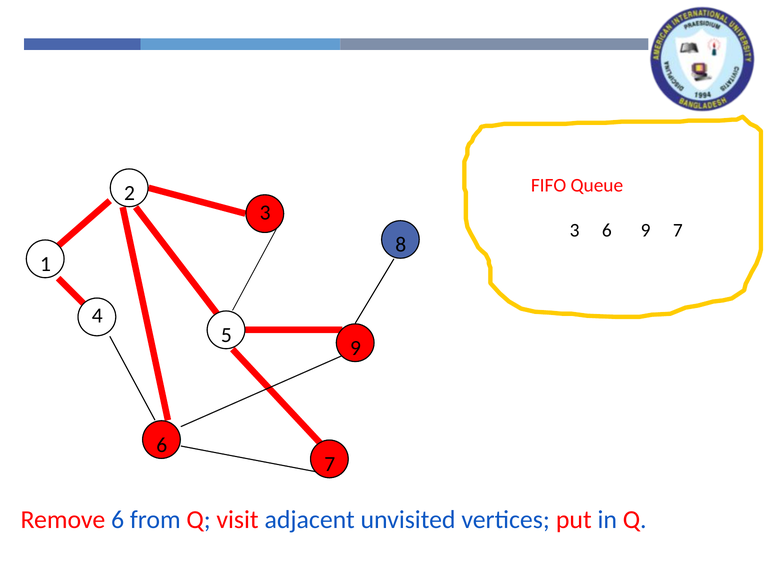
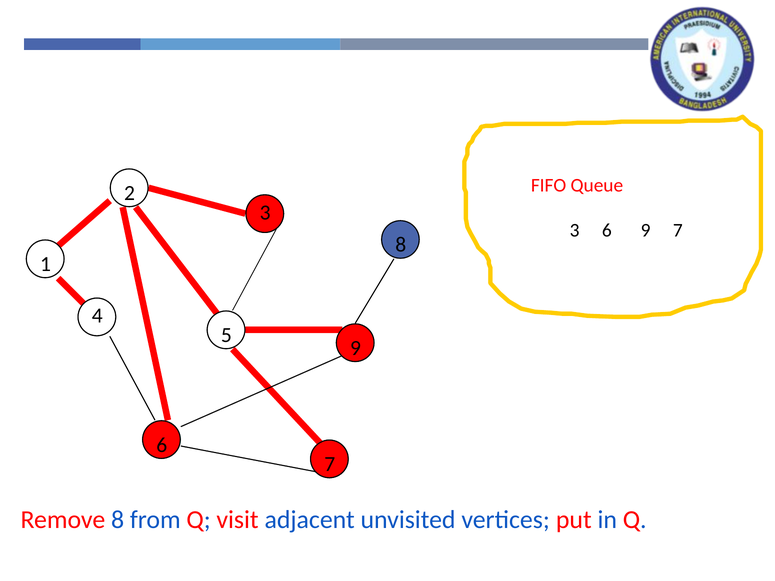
Remove 6: 6 -> 8 (118, 520)
